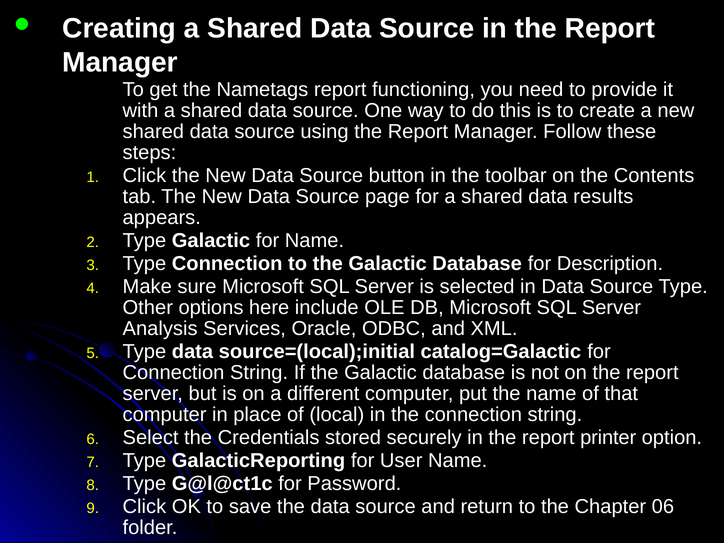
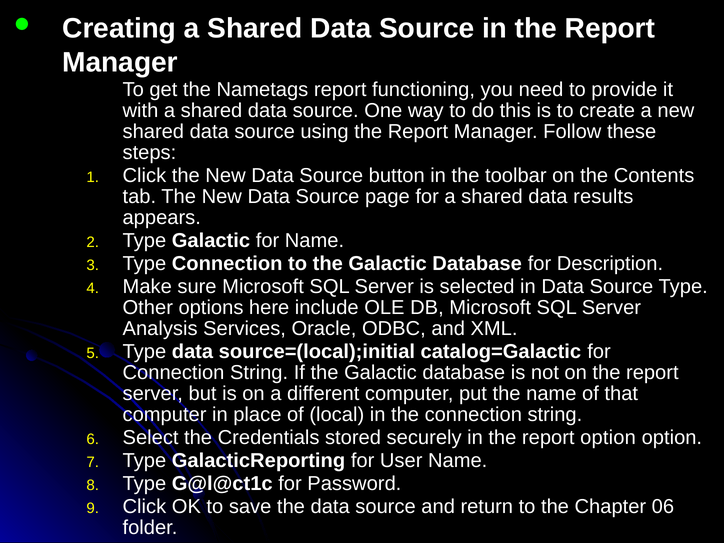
report printer: printer -> option (608, 438)
